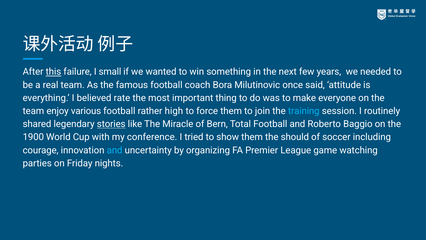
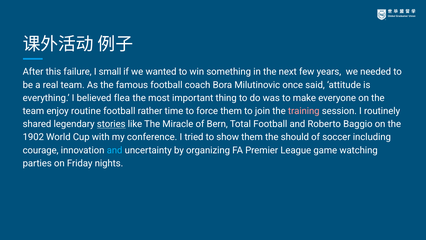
this underline: present -> none (53, 72)
rate: rate -> flea (122, 98)
various: various -> routine (86, 111)
high: high -> time (174, 111)
training colour: light blue -> pink (304, 111)
1900: 1900 -> 1902 (33, 137)
